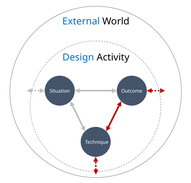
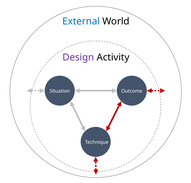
Design colour: blue -> purple (78, 57)
